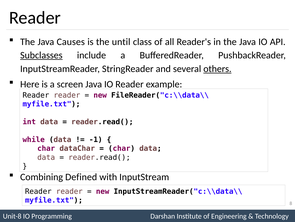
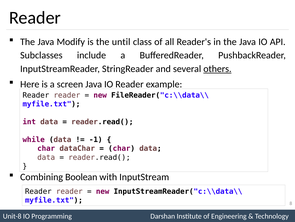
Causes: Causes -> Modify (71, 42)
Subclasses underline: present -> none (41, 55)
Defined: Defined -> Boolean (81, 176)
